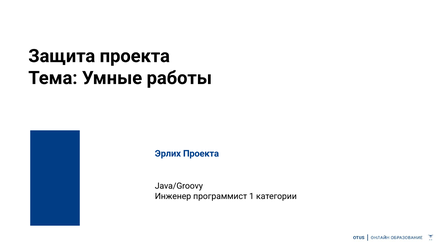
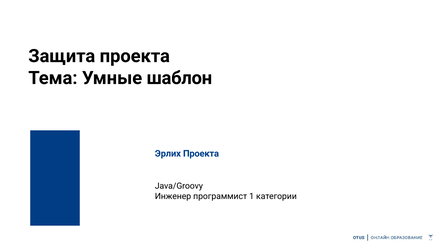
работы: работы -> шаблон (179, 78)
